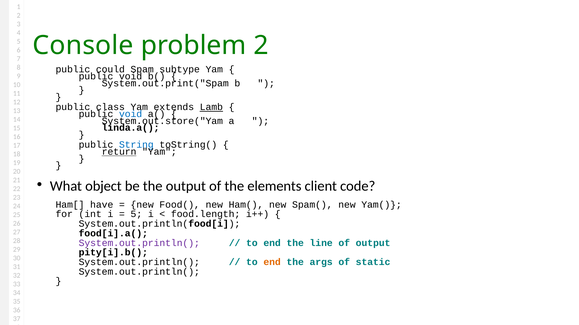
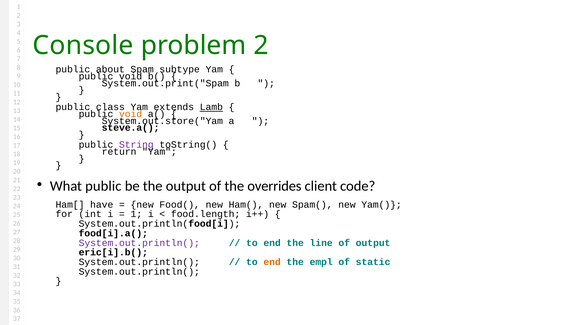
could: could -> about (110, 70)
void colour: blue -> orange (131, 114)
linda.a(: linda.a( -> steve.a( (131, 128)
String colour: blue -> purple (136, 145)
return underline: present -> none (119, 152)
What object: object -> public (103, 186)
elements: elements -> overrides (274, 186)
5: 5 -> 1 (136, 215)
pity[i].b(: pity[i].b( -> eric[i].b( (113, 253)
args: args -> empl (321, 263)
